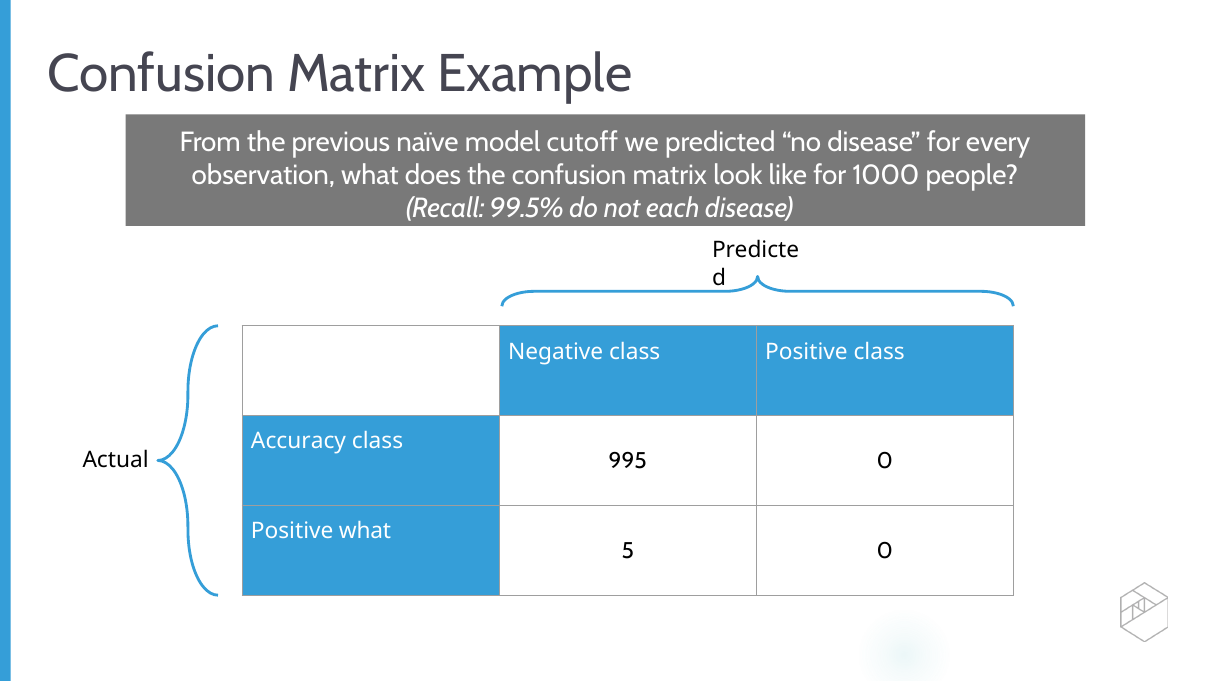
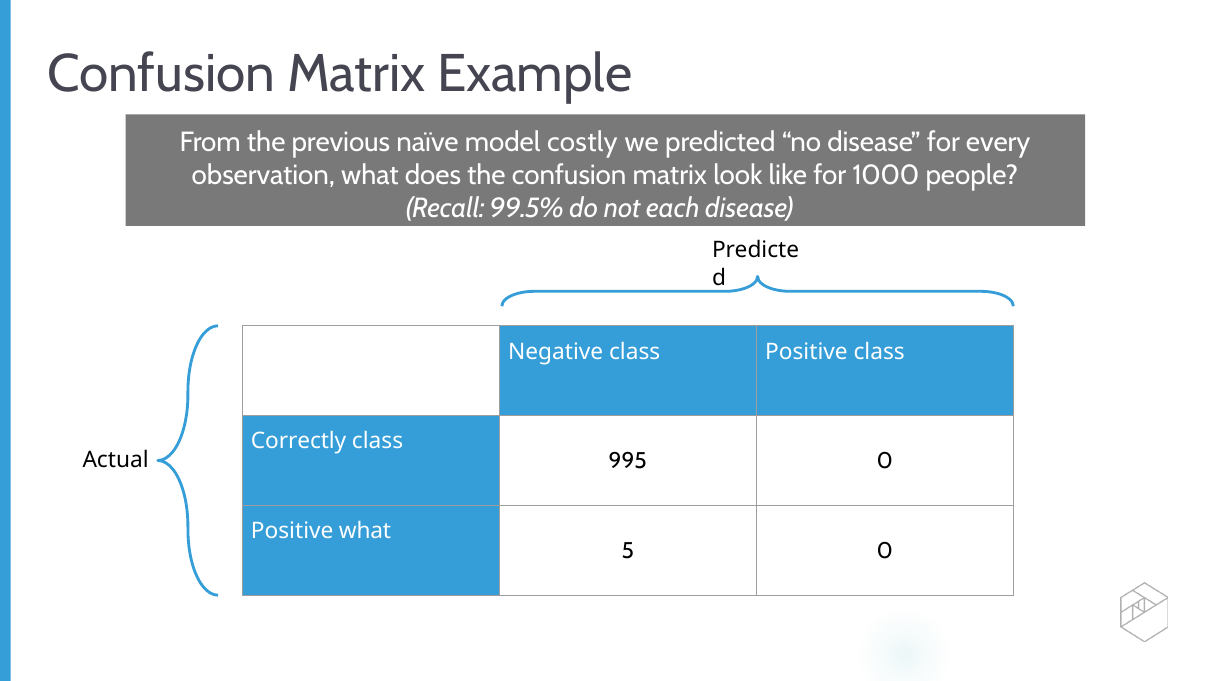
cutoff: cutoff -> costly (582, 142)
Accuracy: Accuracy -> Correctly (299, 441)
